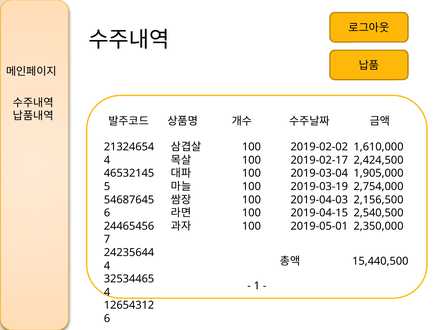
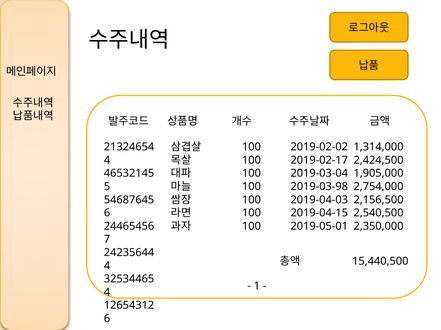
1,610,000: 1,610,000 -> 1,314,000 (379, 147)
2019-03-19: 2019-03-19 -> 2019-03-98 (319, 187)
